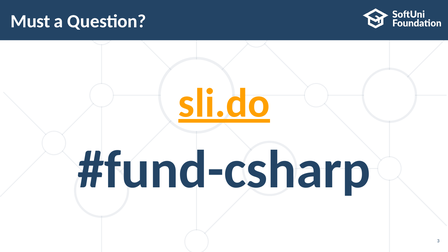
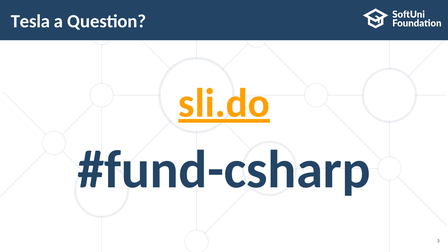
Must: Must -> Tesla (30, 21)
